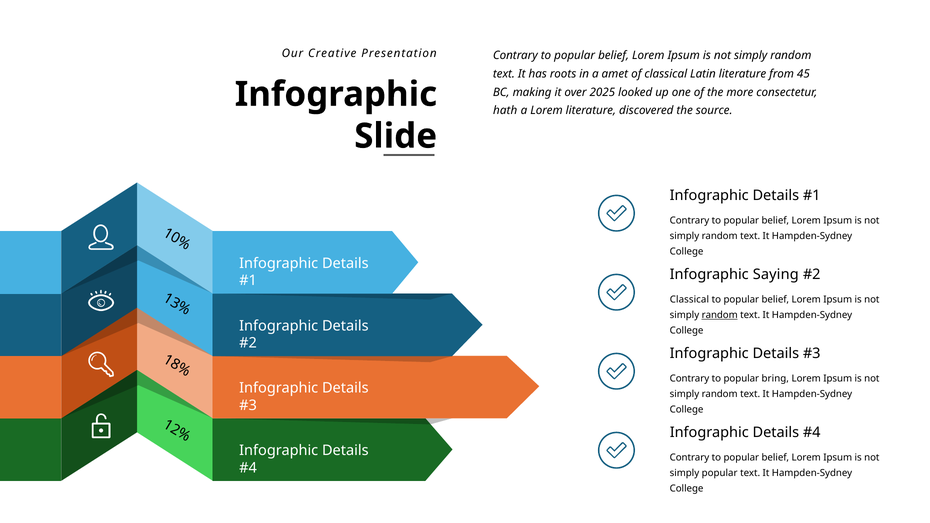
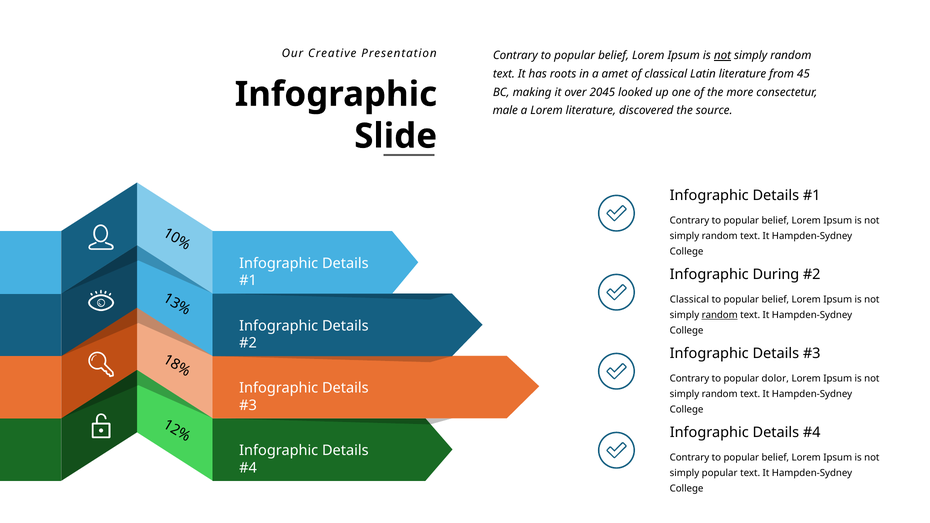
not underline: none -> present (722, 55)
2025: 2025 -> 2045 (602, 92)
hath: hath -> male (505, 111)
Saying: Saying -> During (776, 275)
bring: bring -> dolor (775, 379)
